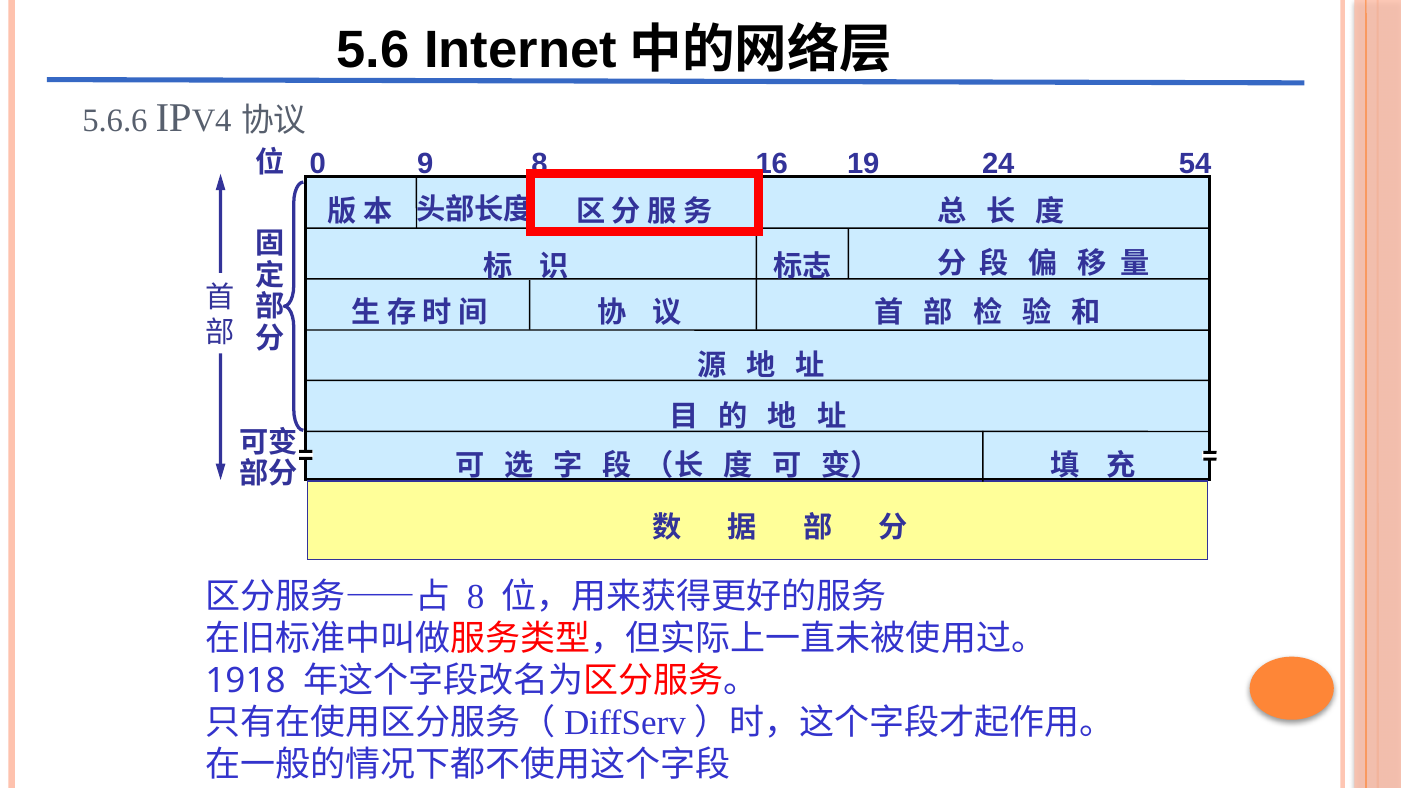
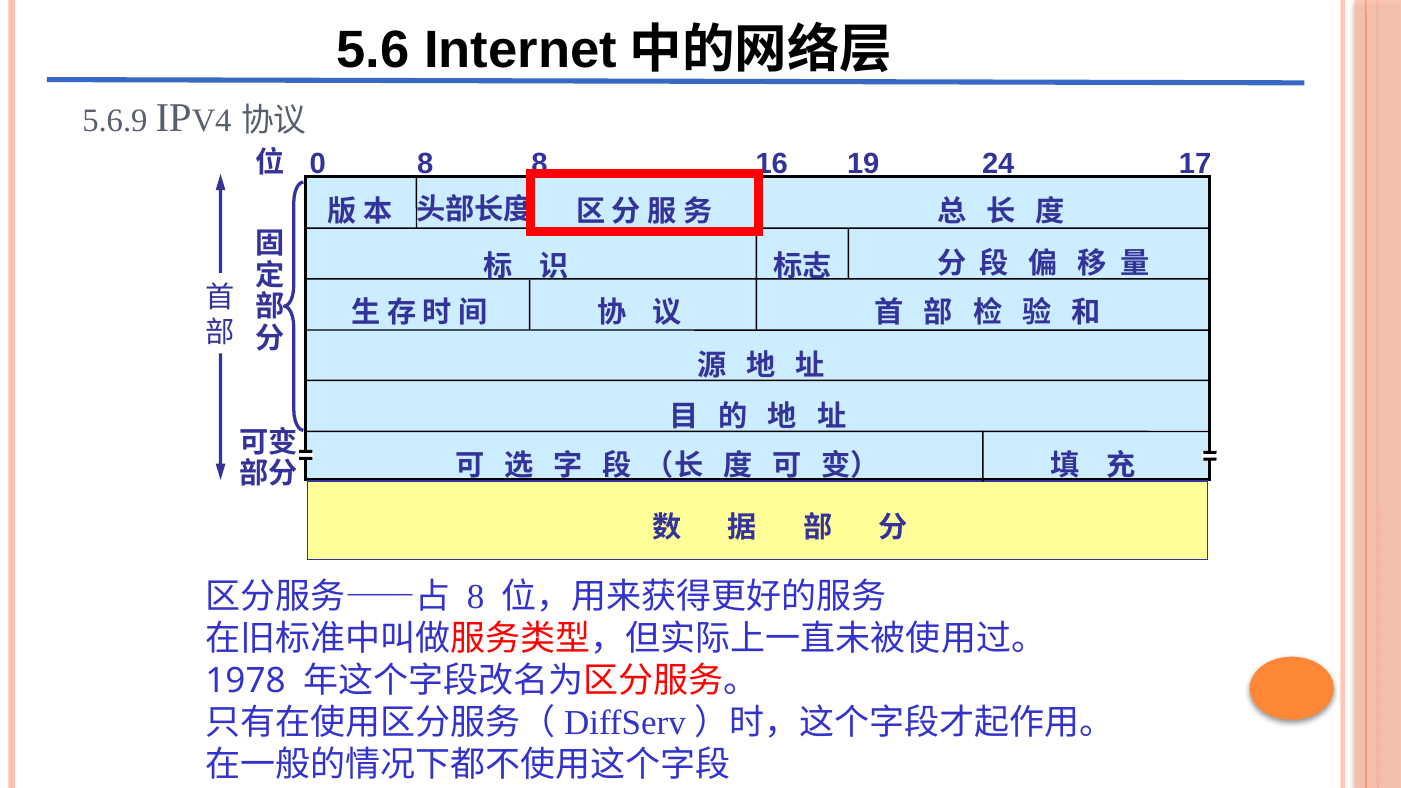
5.6.6: 5.6.6 -> 5.6.9 (115, 121)
0 9: 9 -> 8 (425, 164)
54: 54 -> 17 (1195, 164)
1918: 1918 -> 1978 (246, 681)
